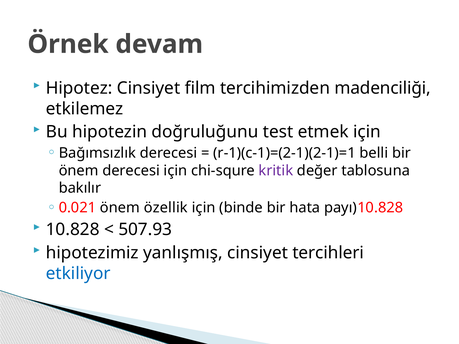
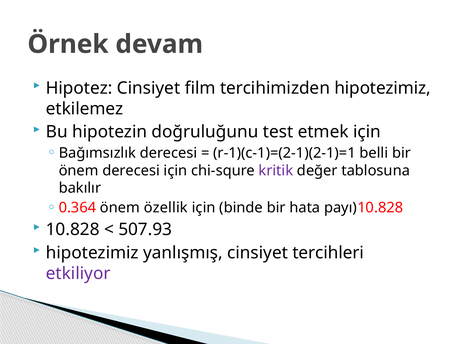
tercihimizden madenciliği: madenciliği -> hipotezimiz (383, 88)
0.021: 0.021 -> 0.364 (77, 208)
etkiliyor colour: blue -> purple (78, 274)
